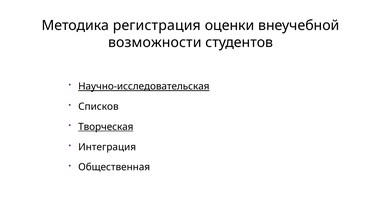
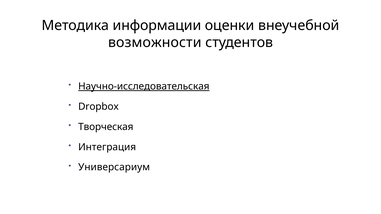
регистрация: регистрация -> информации (157, 26)
Списков: Списков -> Dropbox (98, 107)
Творческая underline: present -> none (106, 127)
Общественная: Общественная -> Универсариум (114, 167)
